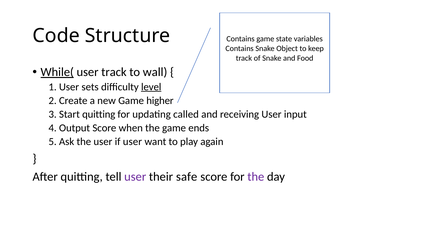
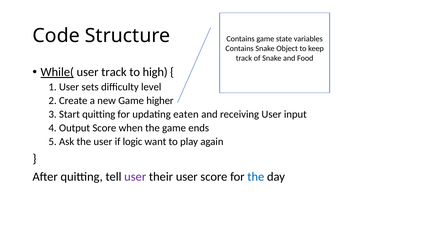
wall: wall -> high (155, 72)
level underline: present -> none (151, 87)
called: called -> eaten (186, 114)
if user: user -> logic (133, 142)
their safe: safe -> user (187, 177)
the colour: purple -> blue (256, 177)
